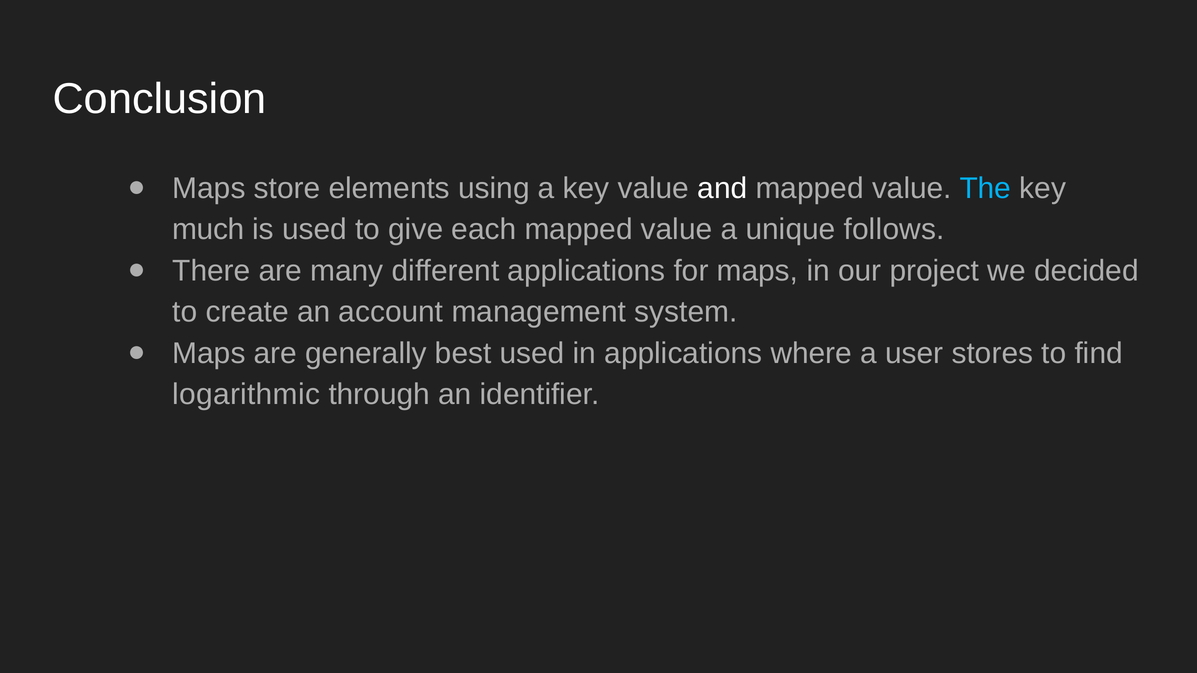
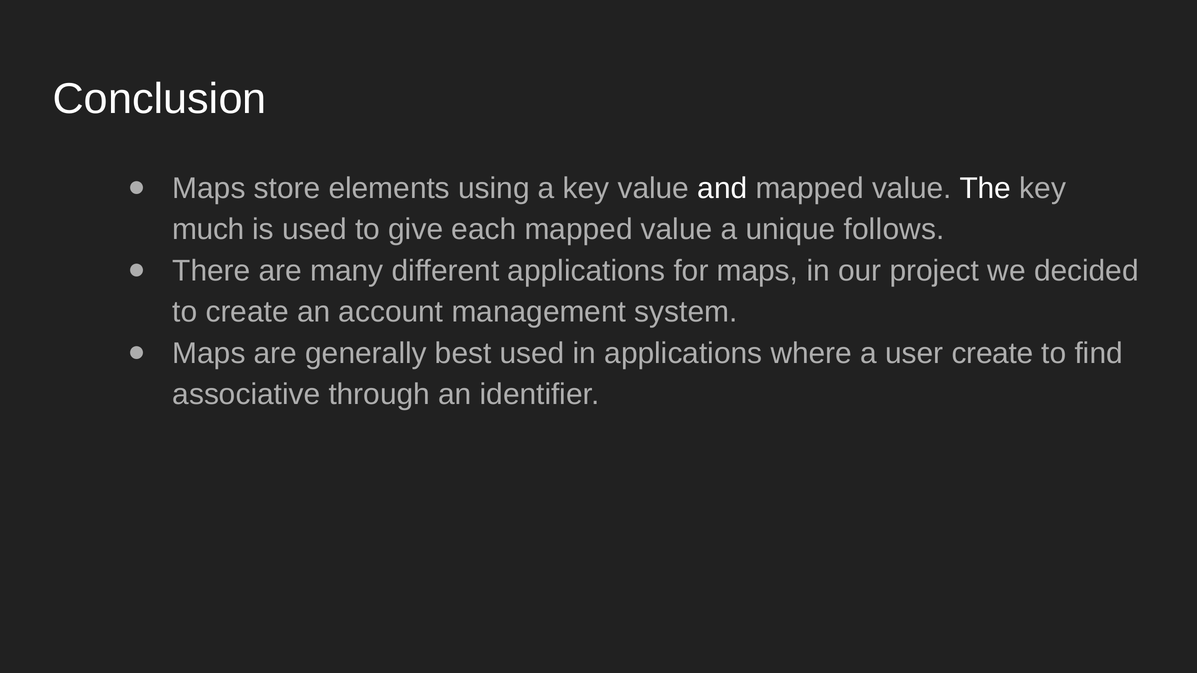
The colour: light blue -> white (985, 188)
user stores: stores -> create (993, 353)
logarithmic: logarithmic -> associative (246, 395)
